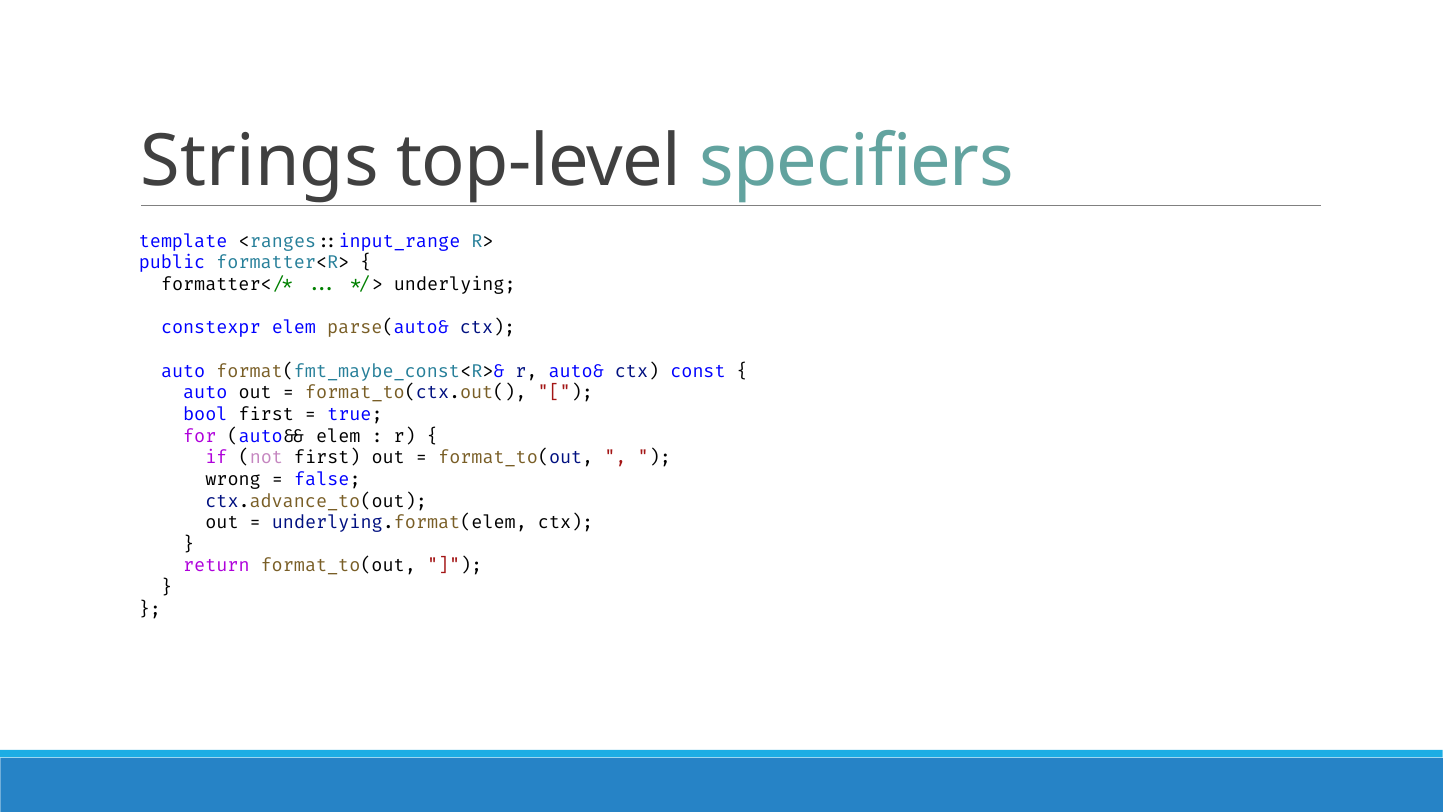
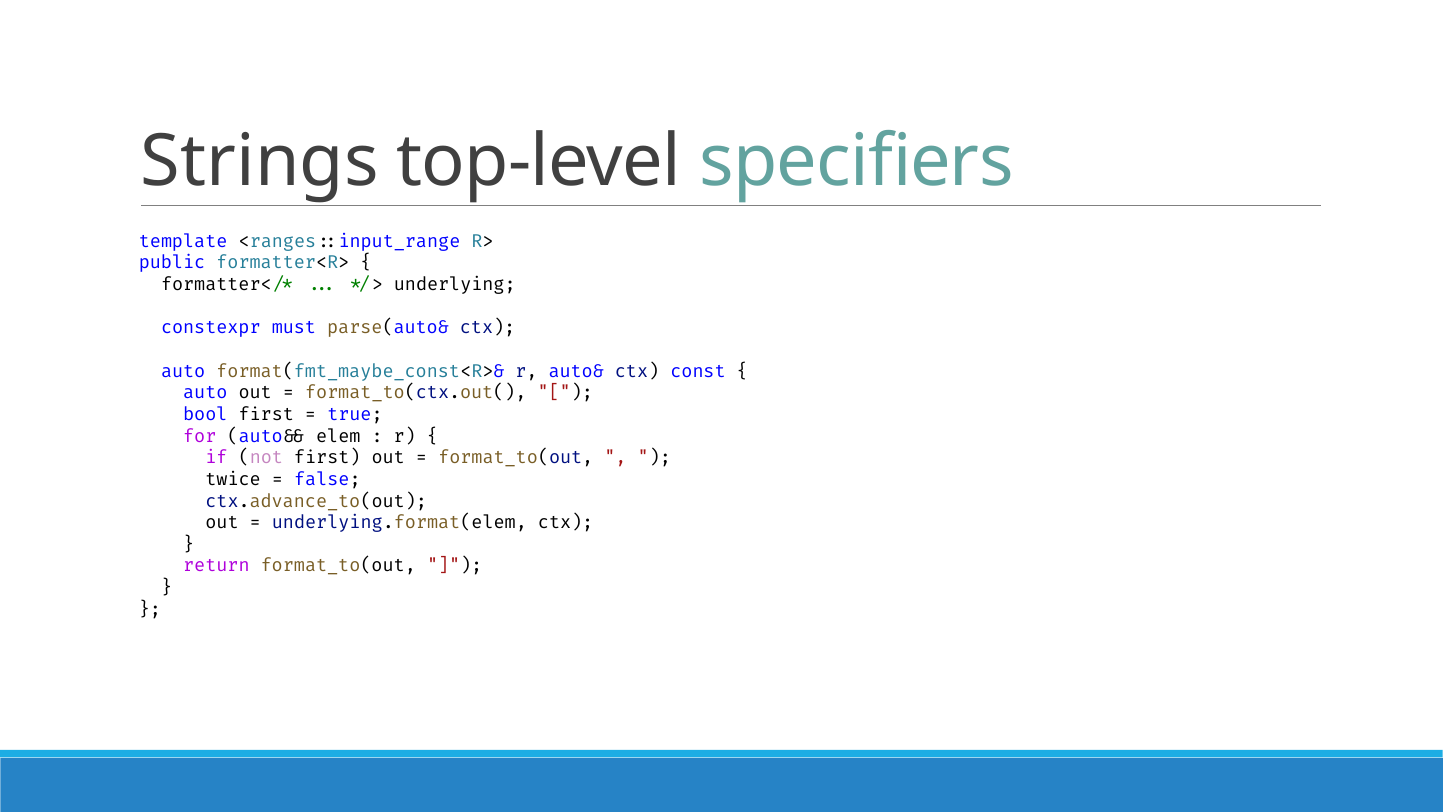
constexpr elem: elem -> must (294, 328)
wrong: wrong -> twice (233, 479)
